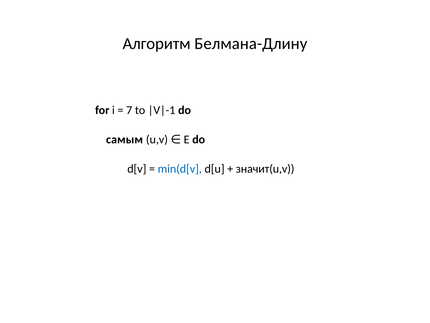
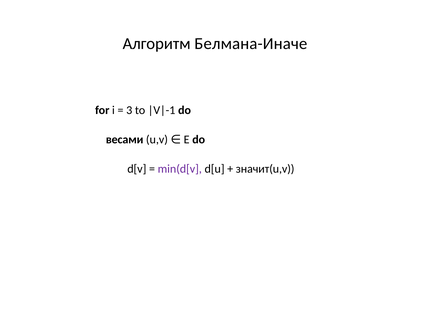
Белмана-Длину: Белмана-Длину -> Белмана-Иначе (251, 44)
7: 7 -> 3 (129, 110)
самым: самым -> весами (125, 139)
min(d[v colour: blue -> purple (180, 169)
